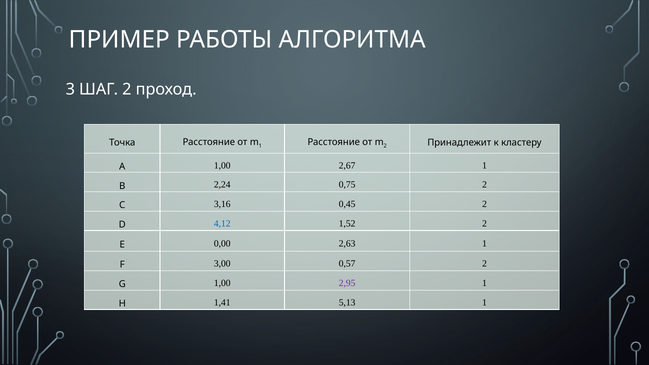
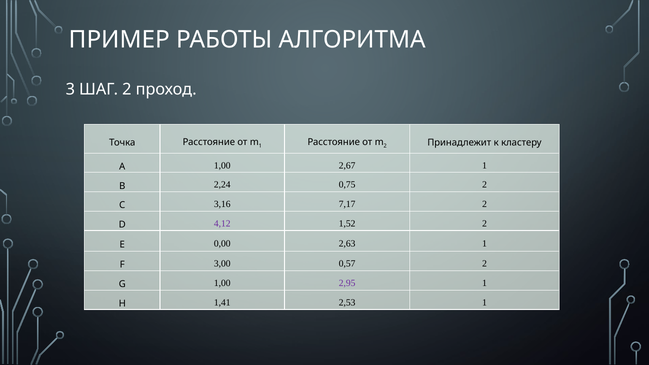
0,45: 0,45 -> 7,17 (347, 204)
4,12 colour: blue -> purple (222, 224)
5,13: 5,13 -> 2,53 (347, 303)
